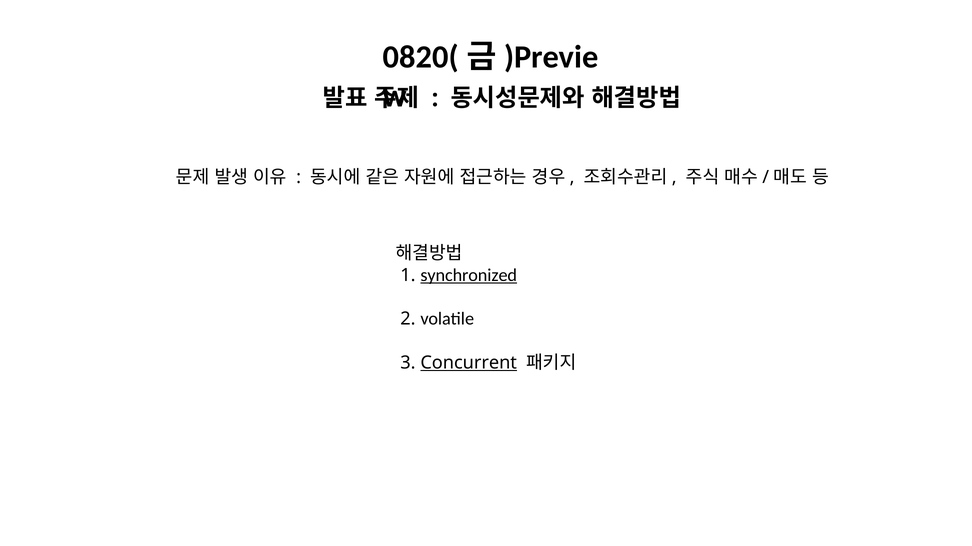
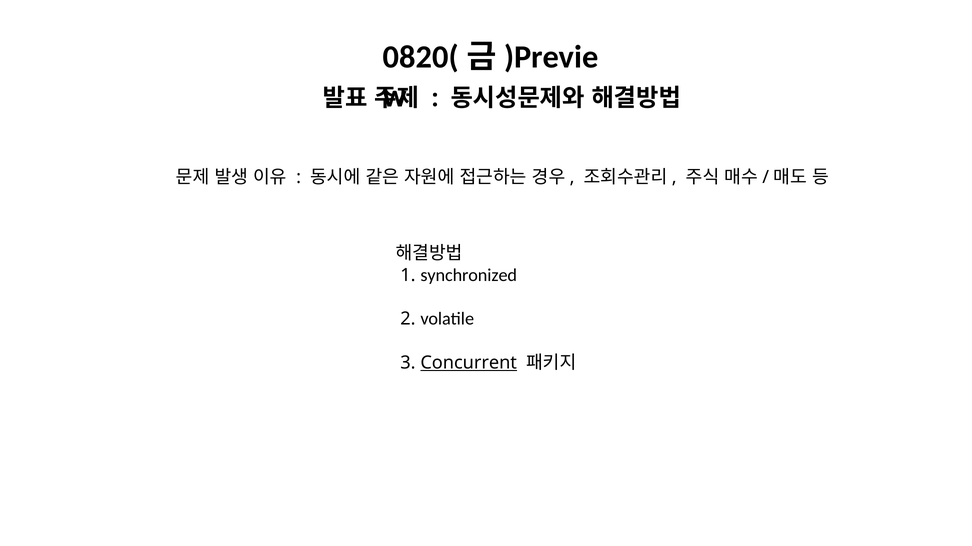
synchronized underline: present -> none (469, 276)
